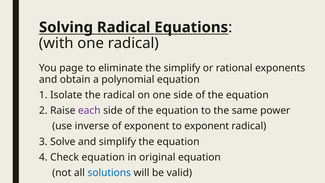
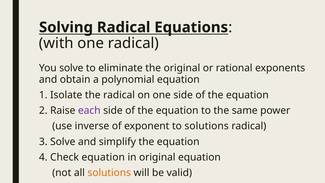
You page: page -> solve (71, 68)
the simplify: simplify -> original (182, 68)
to exponent: exponent -> solutions (207, 126)
solutions colour: blue -> orange (109, 173)
